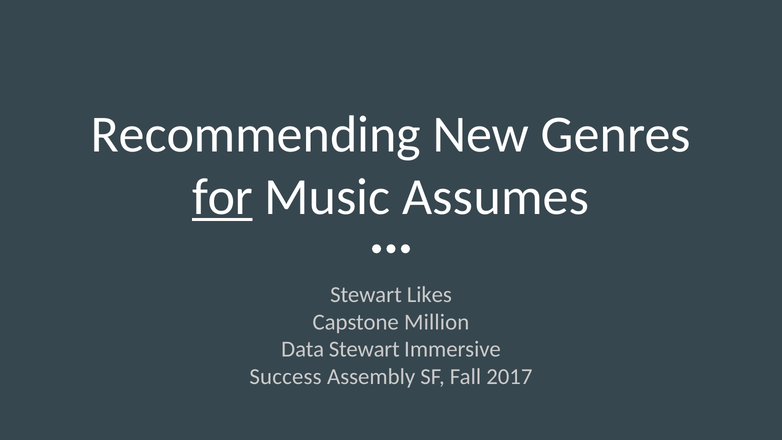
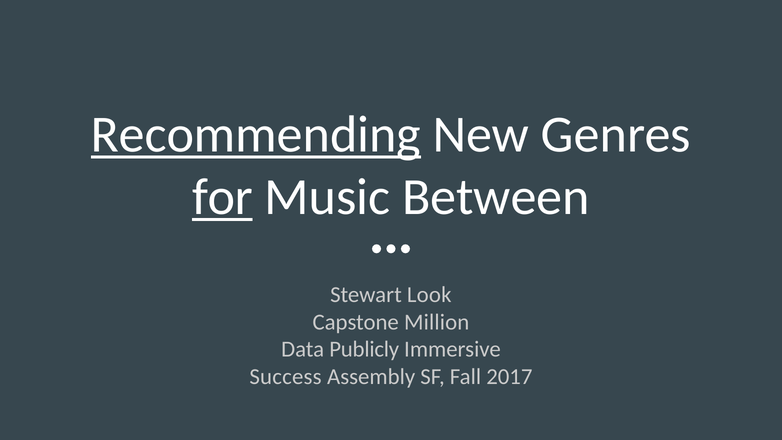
Recommending underline: none -> present (256, 135)
Assumes: Assumes -> Between (496, 197)
Likes: Likes -> Look (429, 295)
Data Stewart: Stewart -> Publicly (364, 349)
